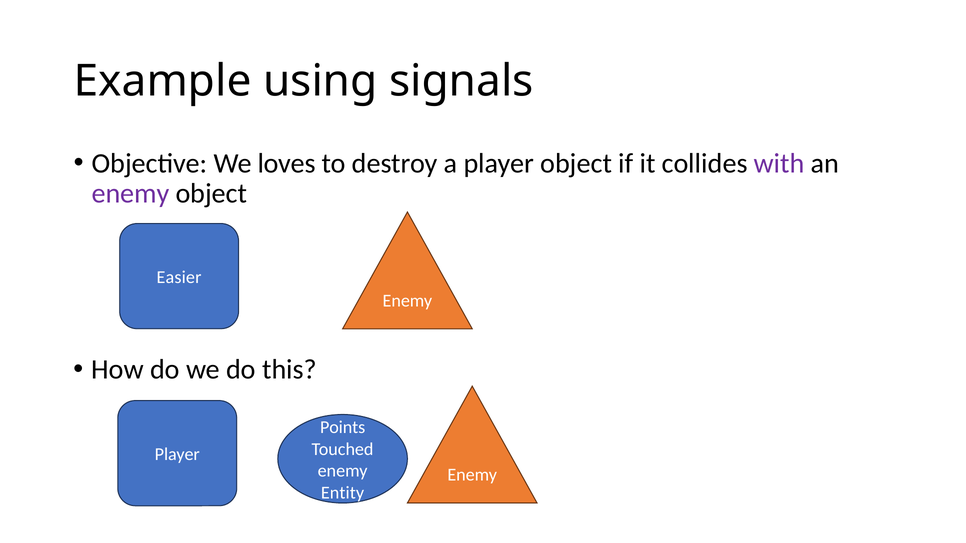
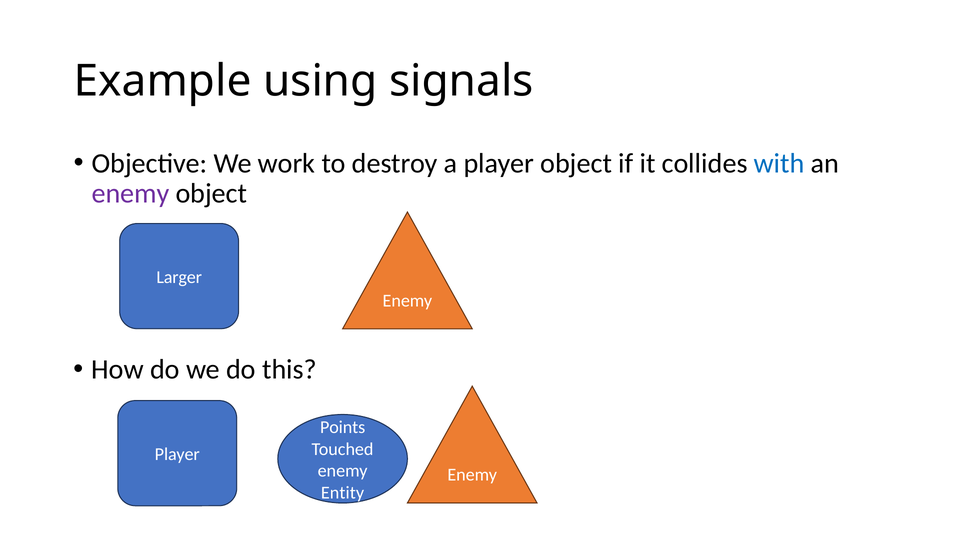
loves: loves -> work (287, 163)
with colour: purple -> blue (779, 163)
Easier: Easier -> Larger (179, 278)
